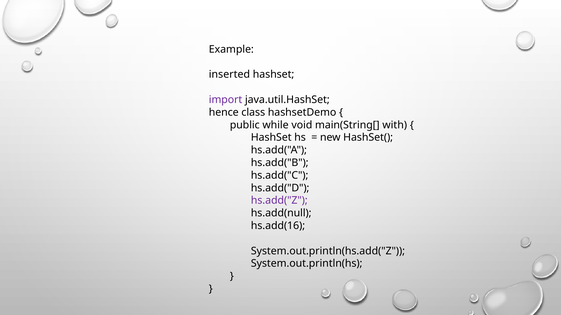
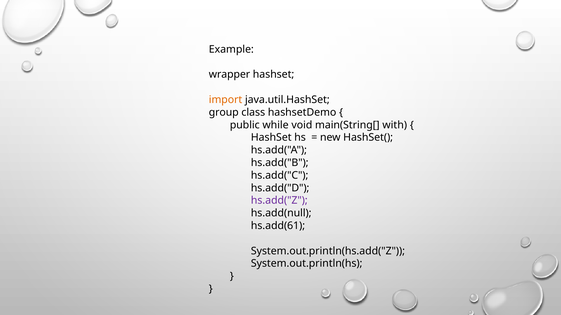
inserted: inserted -> wrapper (229, 75)
import colour: purple -> orange (226, 100)
hence: hence -> group (224, 113)
hs.add(16: hs.add(16 -> hs.add(61 (278, 226)
